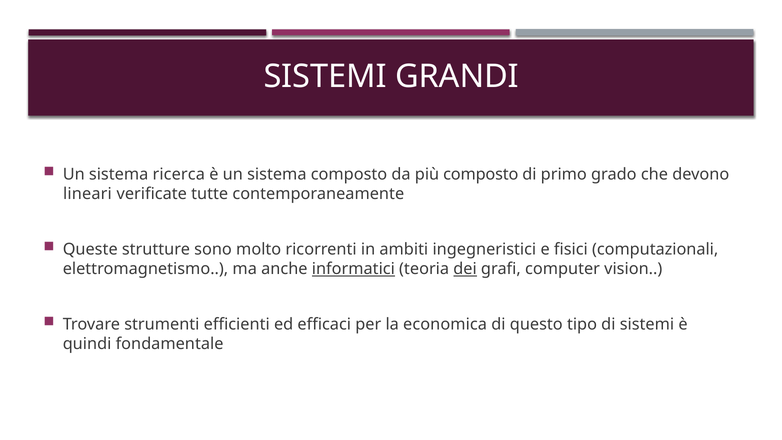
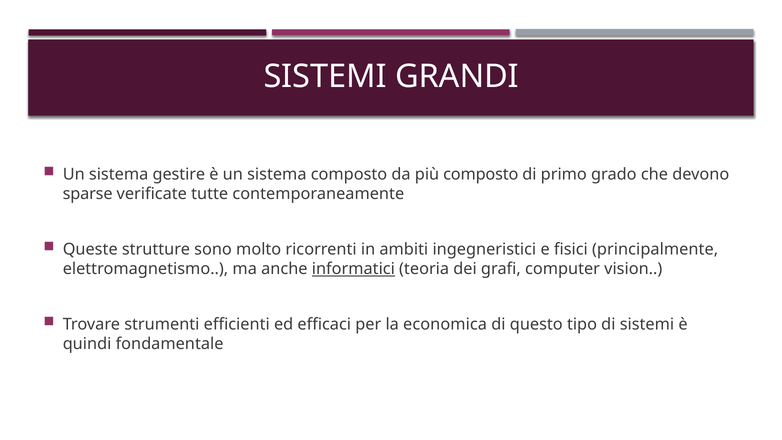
ricerca: ricerca -> gestire (179, 174)
lineari: lineari -> sparse (88, 194)
computazionali: computazionali -> principalmente (655, 249)
dei underline: present -> none (465, 269)
